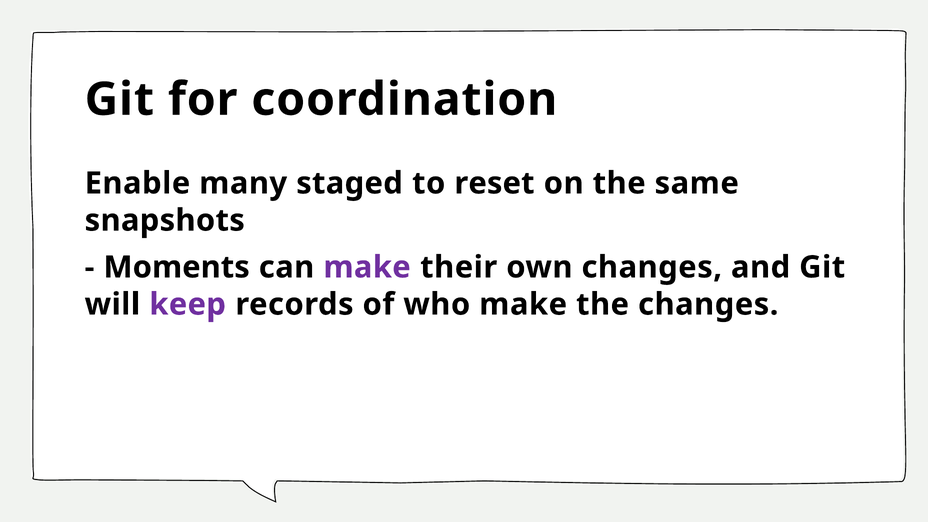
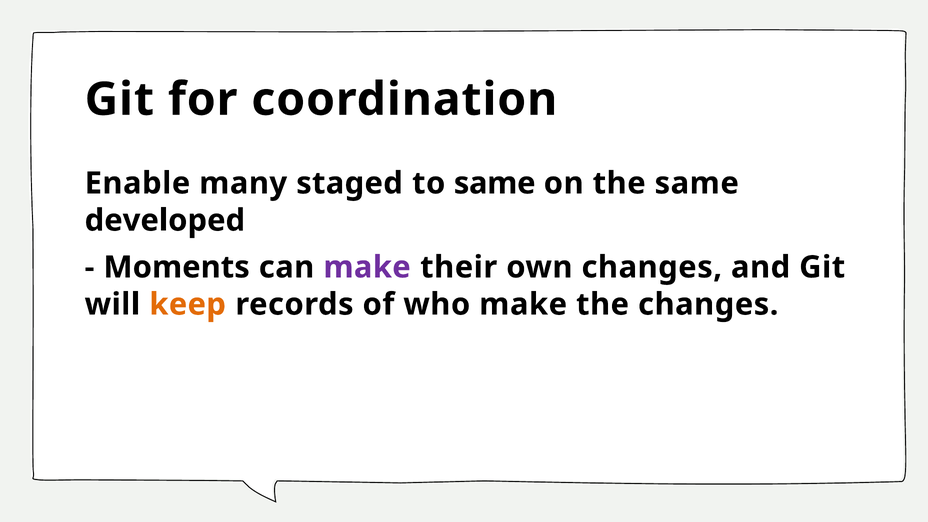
to reset: reset -> same (495, 183)
snapshots: snapshots -> developed (165, 220)
keep colour: purple -> orange (188, 304)
